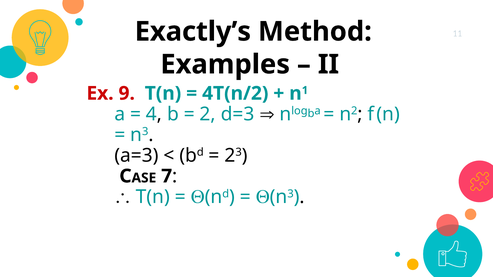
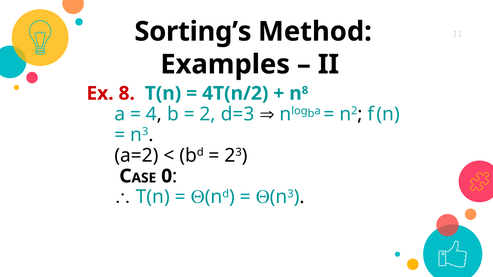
Exactly’s: Exactly’s -> Sorting’s (193, 32)
Ex 9: 9 -> 8 (127, 93)
n 1: 1 -> 8 (305, 90)
a=3: a=3 -> a=2 (136, 156)
7: 7 -> 0 (167, 176)
